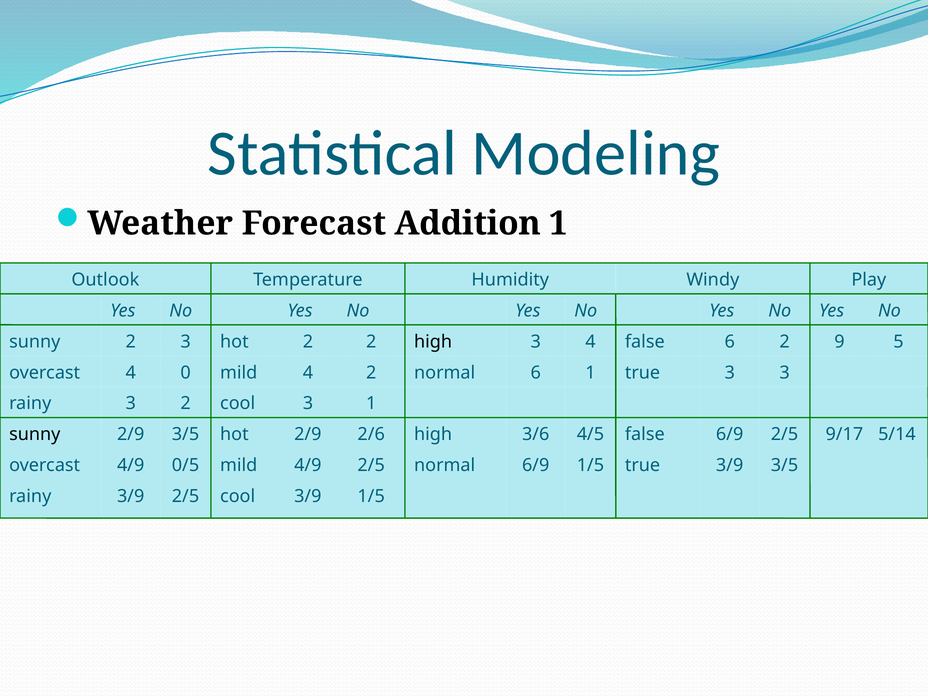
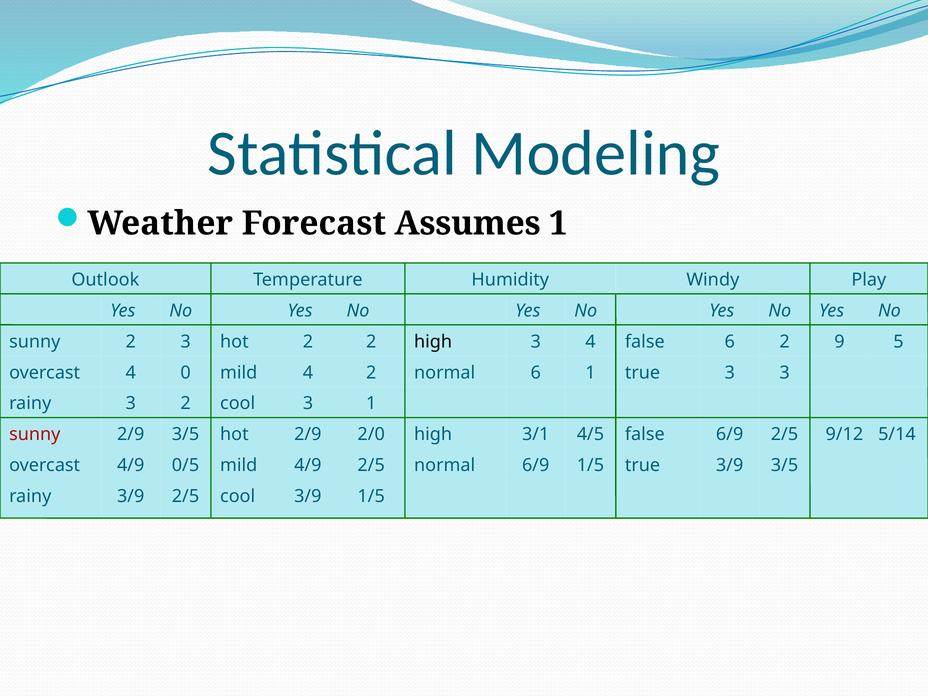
Addition: Addition -> Assumes (468, 223)
sunny colour: black -> red (35, 434)
2/6: 2/6 -> 2/0 (371, 434)
3/6: 3/6 -> 3/1 (536, 434)
9/17: 9/17 -> 9/12 (844, 434)
